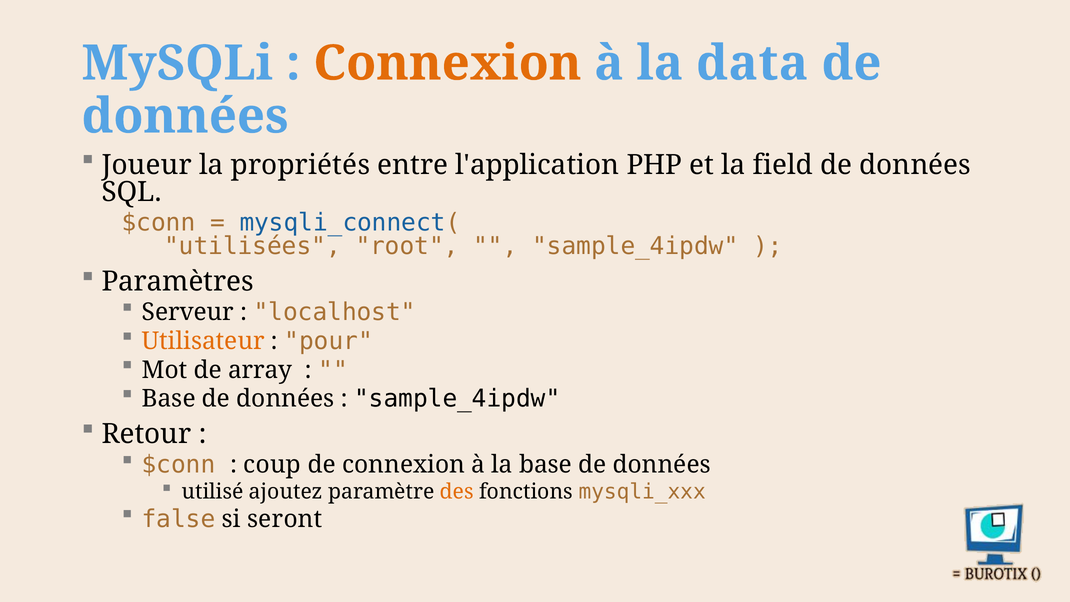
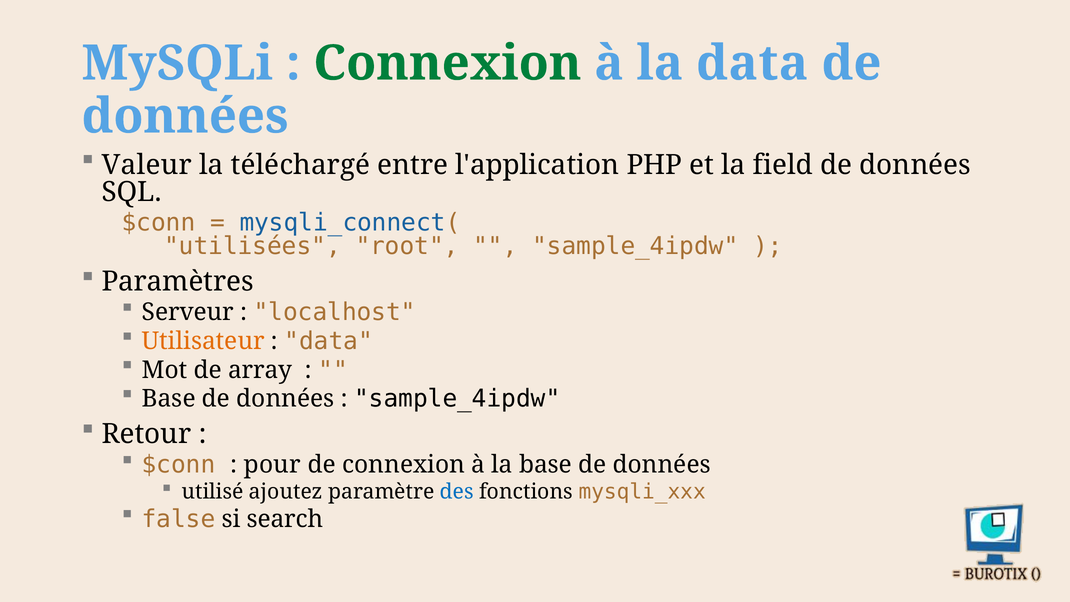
Connexion colour: orange -> green (447, 63)
Joueur: Joueur -> Valeur (147, 165)
propriétés: propriétés -> téléchargé (300, 165)
pour: pour -> data (329, 341)
coup: coup -> pour (272, 465)
des colour: orange -> blue (457, 492)
seront: seront -> search (285, 519)
